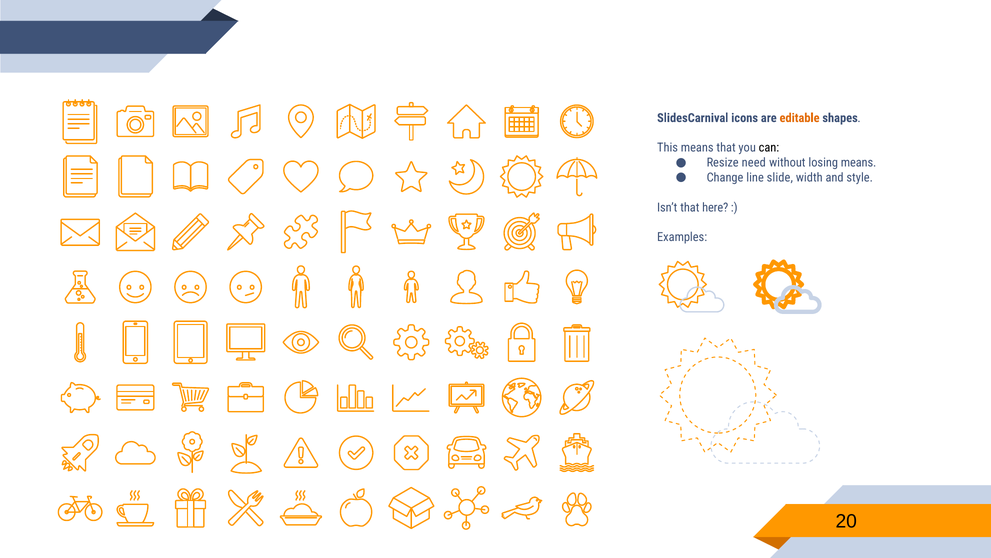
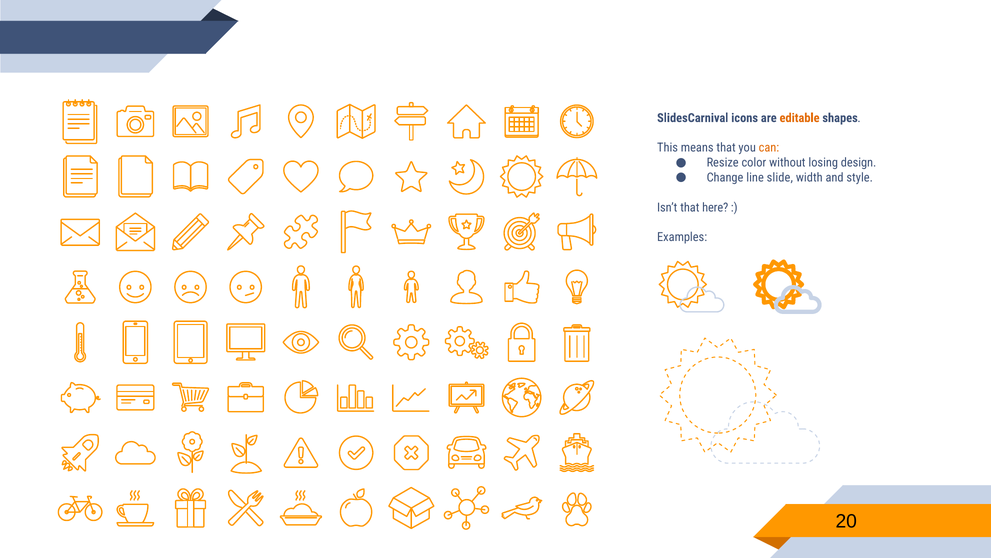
can colour: black -> orange (769, 148)
need: need -> color (754, 163)
losing means: means -> design (859, 163)
